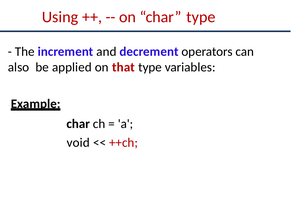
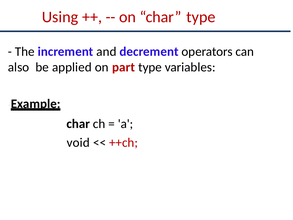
that: that -> part (123, 67)
